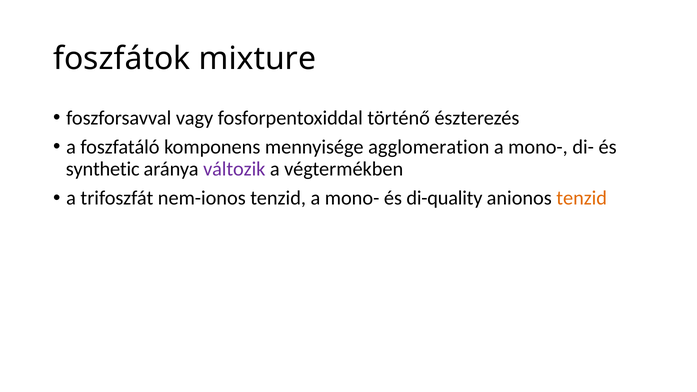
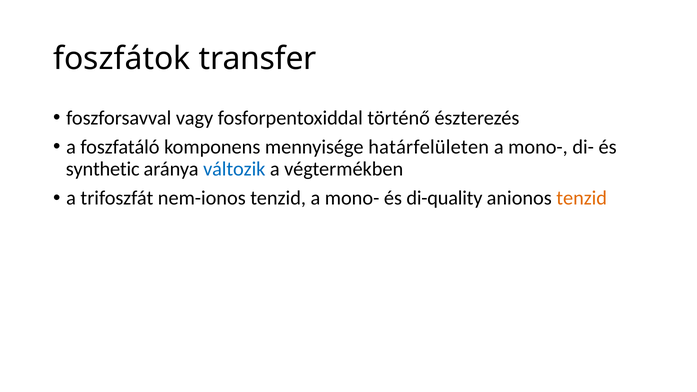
mixture: mixture -> transfer (258, 59)
agglomeration: agglomeration -> határfelületen (429, 147)
változik colour: purple -> blue (234, 169)
